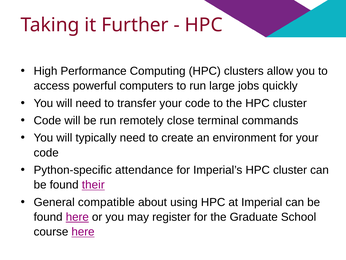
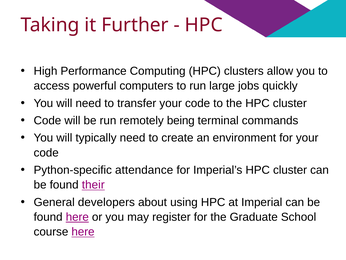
close: close -> being (181, 120)
compatible: compatible -> developers (106, 202)
